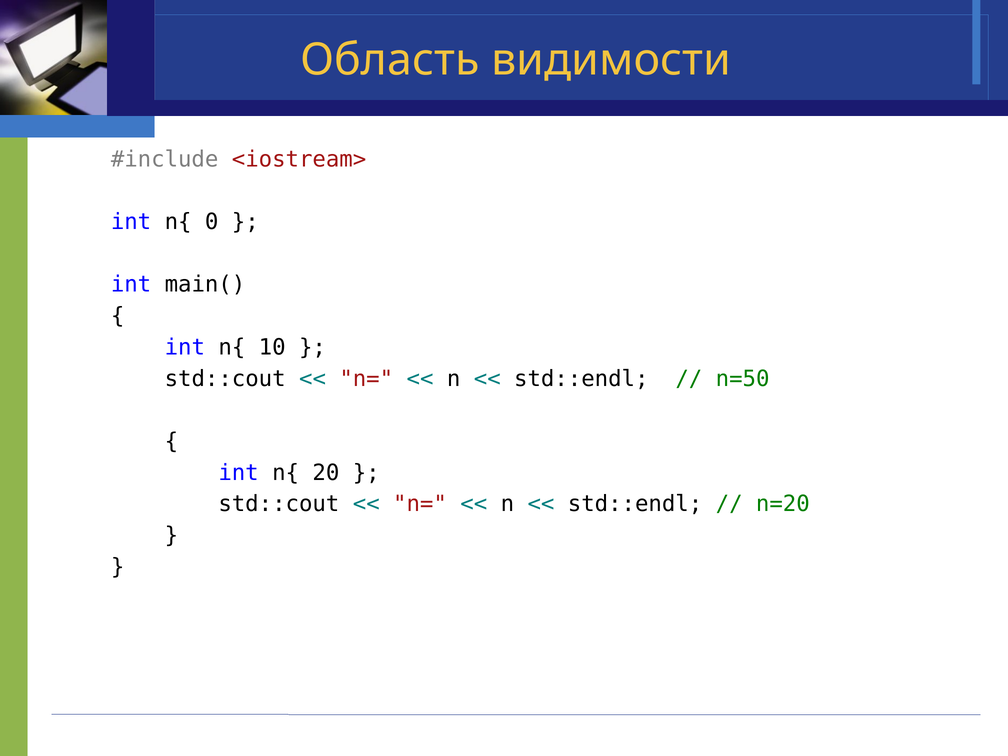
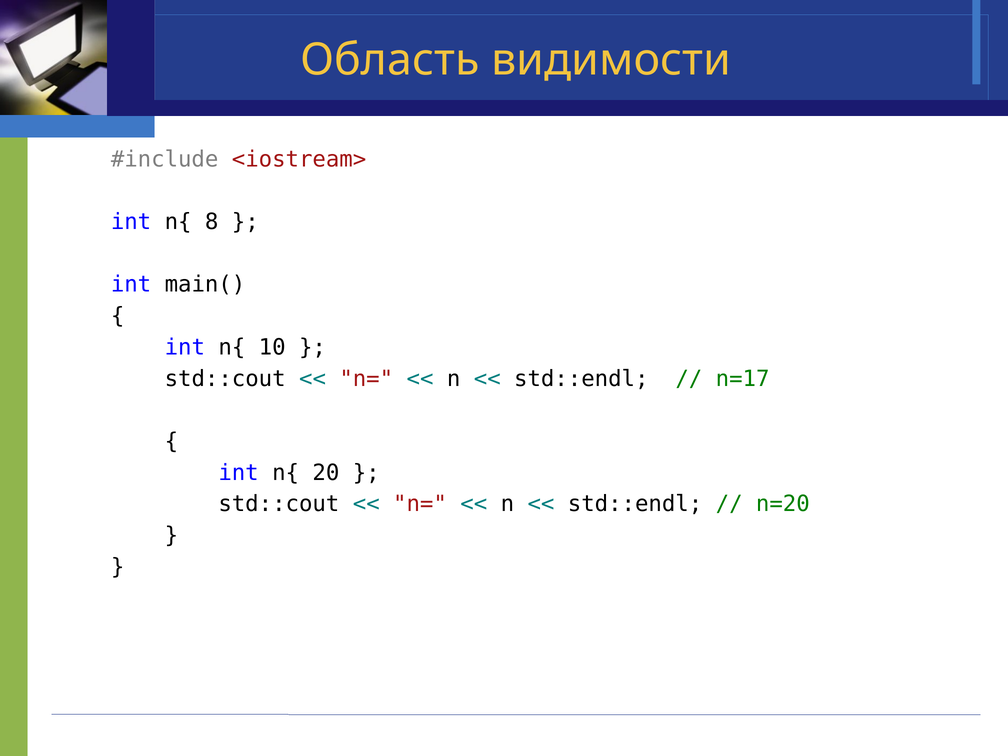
0: 0 -> 8 (212, 222)
n=50: n=50 -> n=17 (743, 379)
